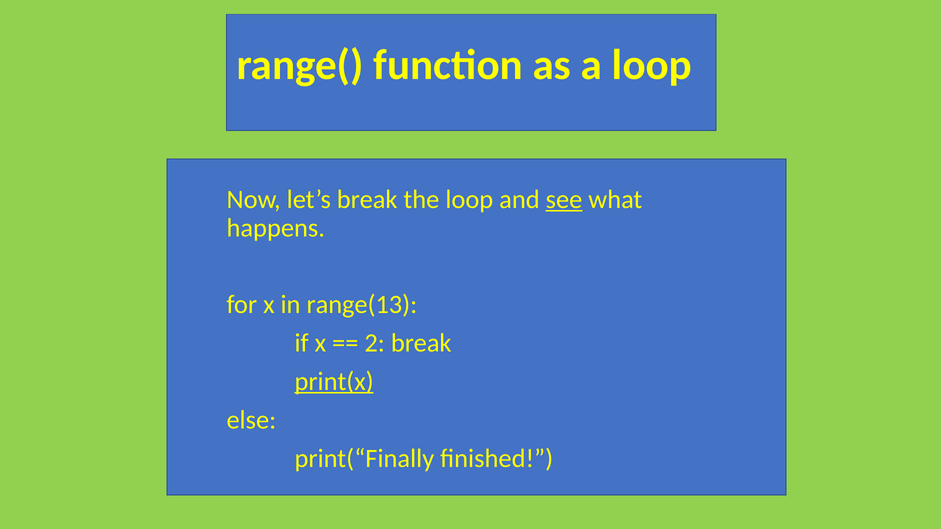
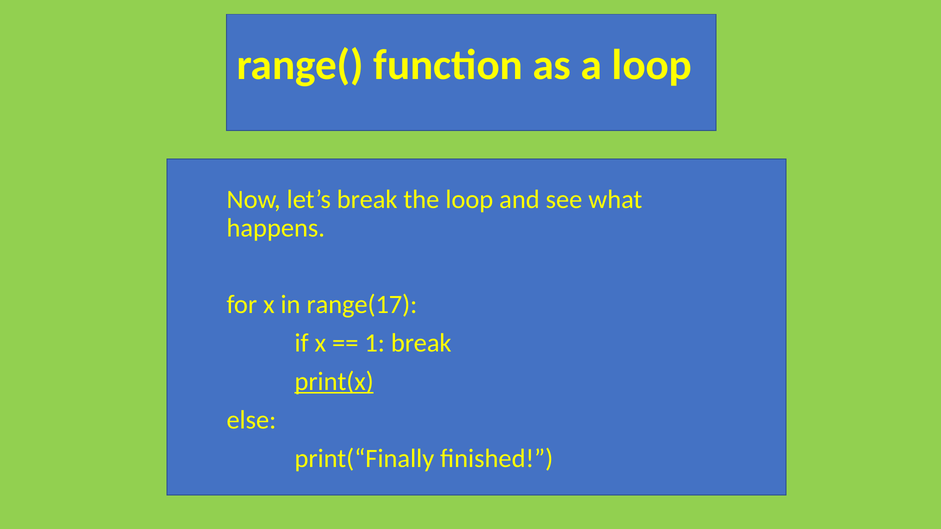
see underline: present -> none (564, 199)
range(13: range(13 -> range(17 (362, 305)
2: 2 -> 1 (375, 343)
